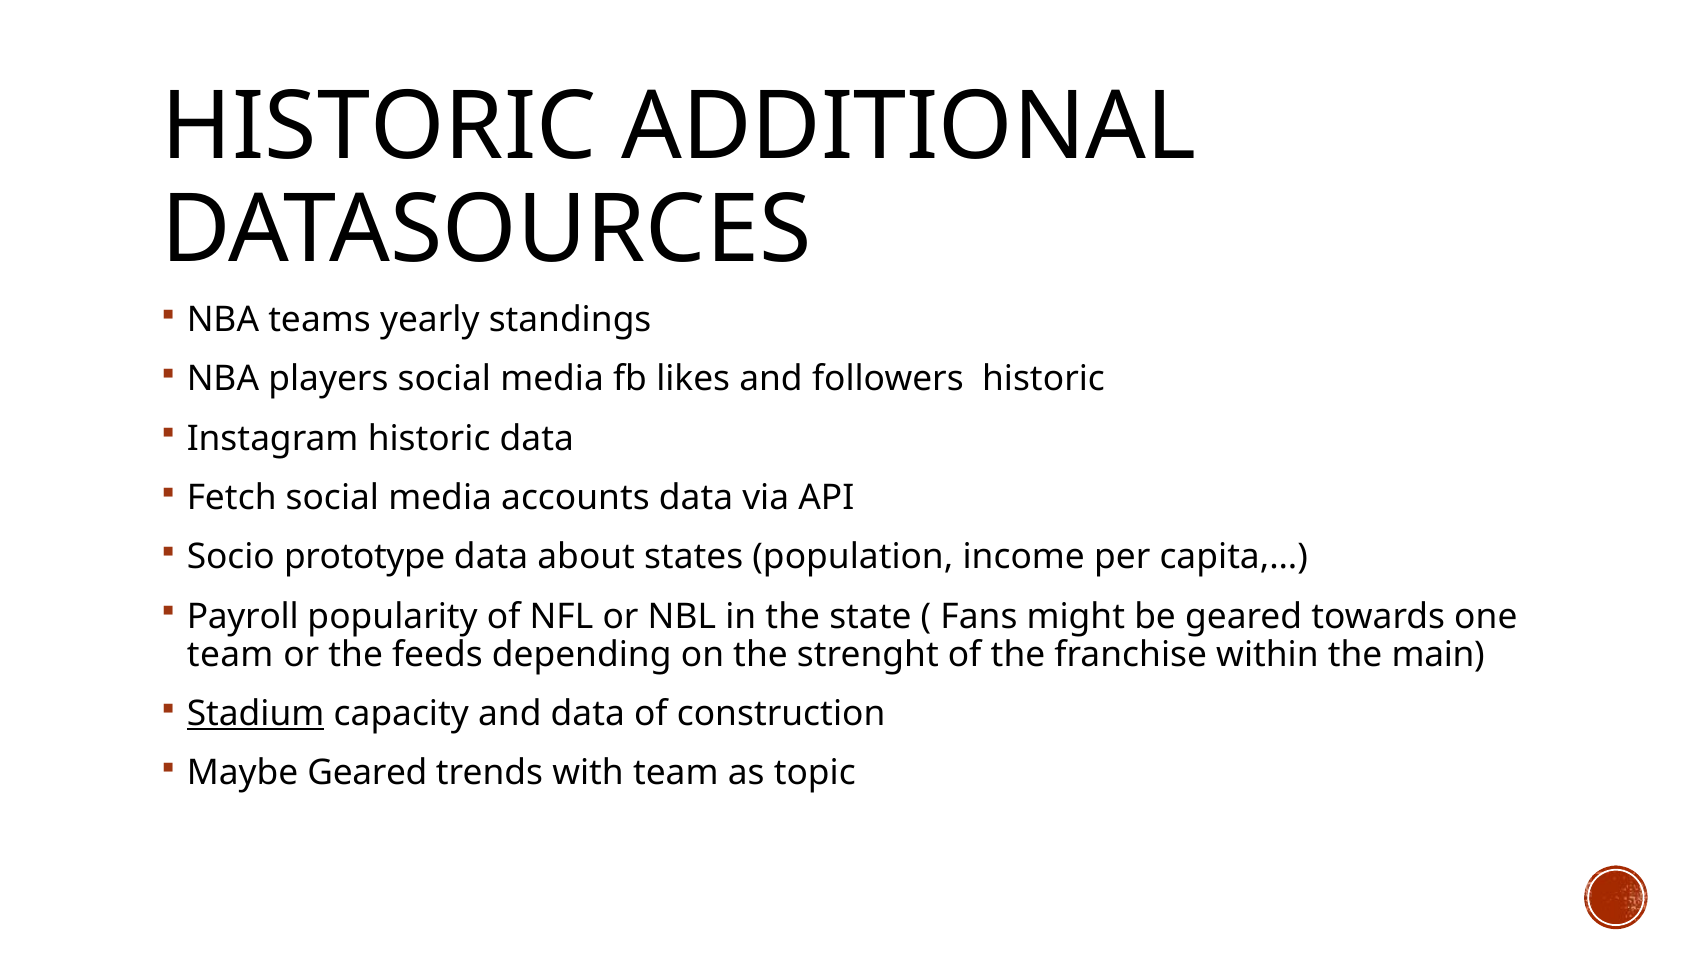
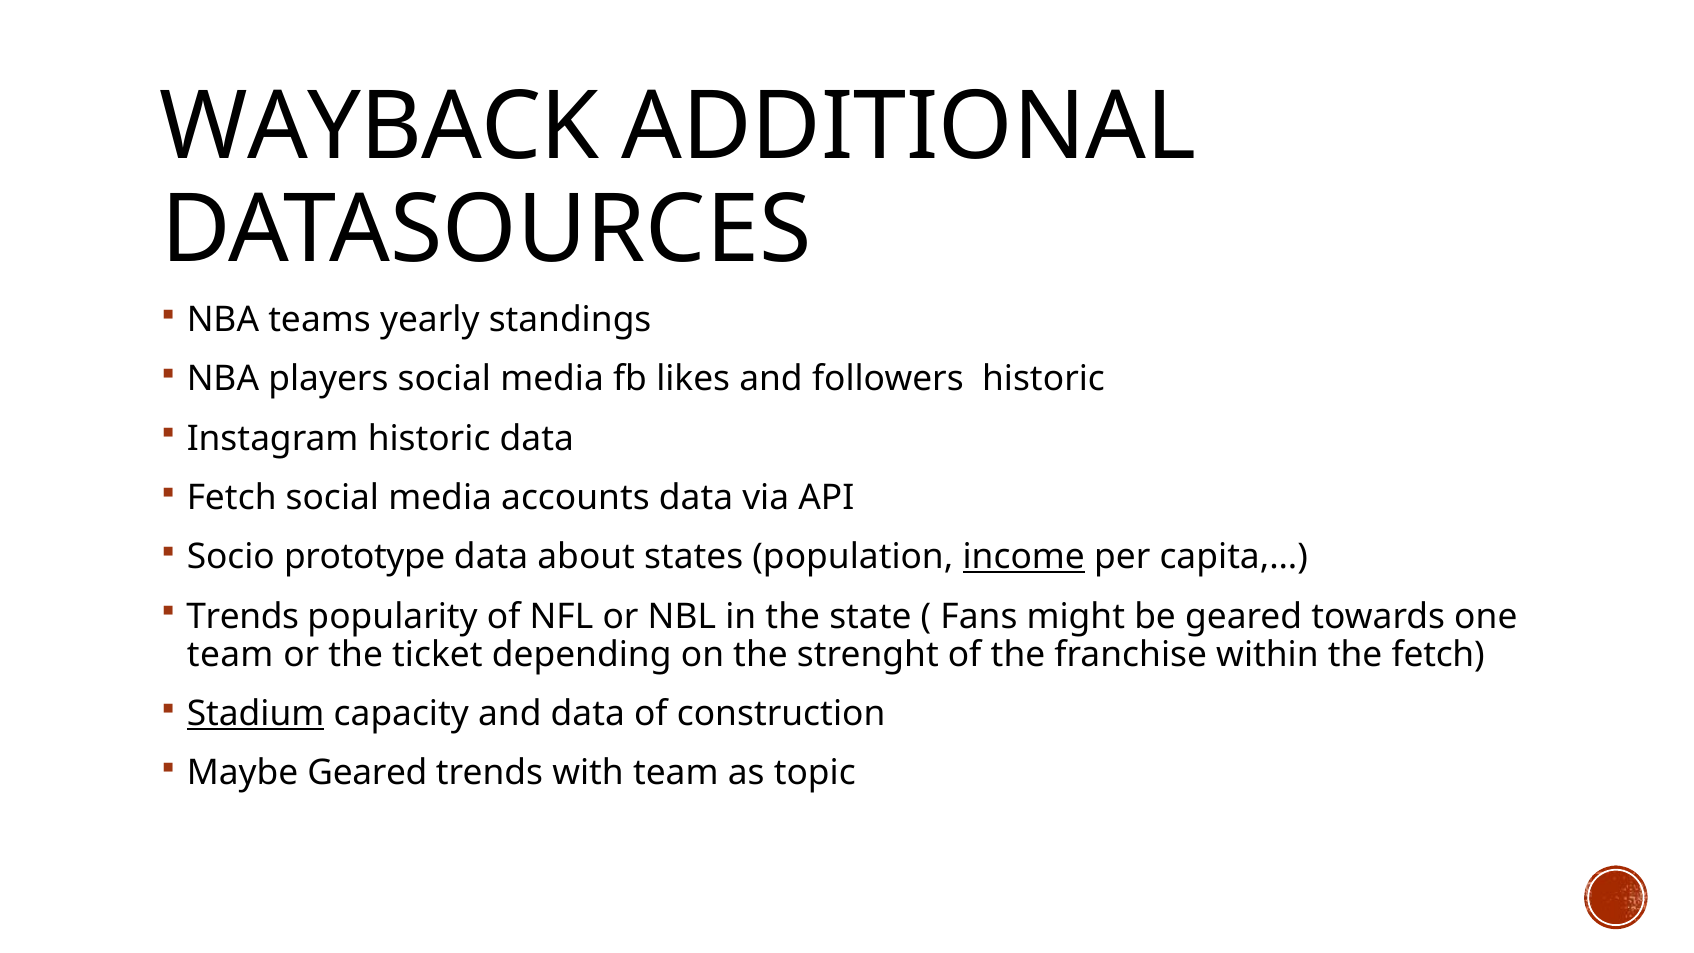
HISTORIC: HISTORIC -> WAYBACK (380, 127)
income underline: none -> present (1024, 557)
Payroll: Payroll -> Trends (243, 616)
feeds: feeds -> ticket (437, 654)
the main: main -> fetch (1438, 654)
